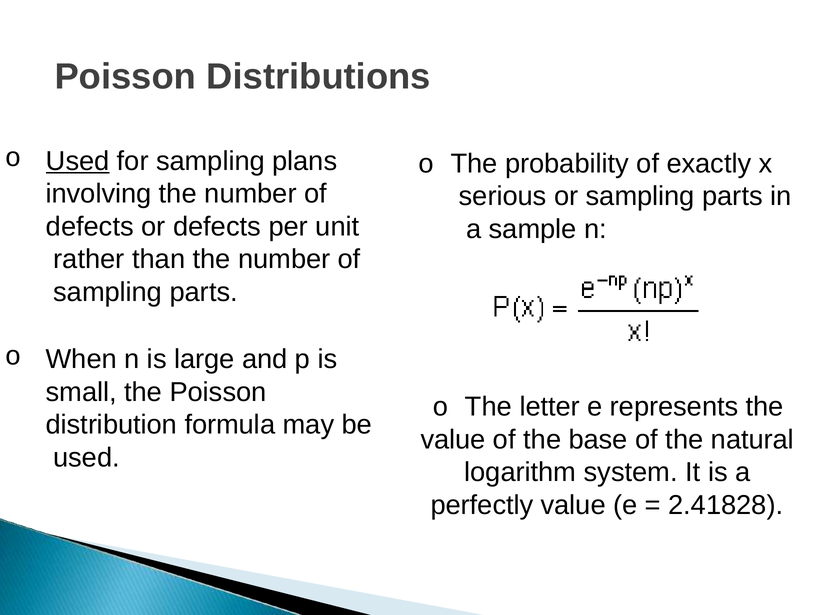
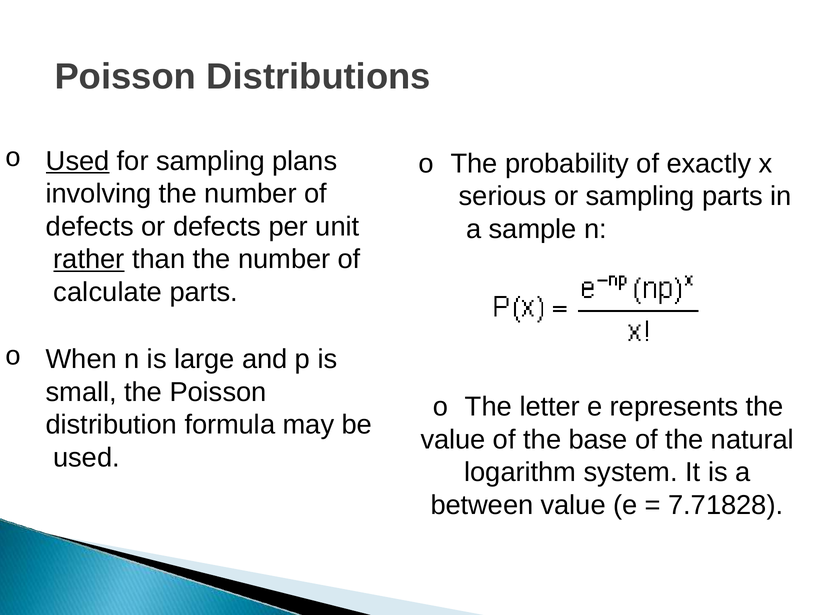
rather underline: none -> present (89, 259)
sampling: sampling -> calculate (108, 292)
perfectly: perfectly -> between (482, 505)
2.41828: 2.41828 -> 7.71828 (726, 505)
